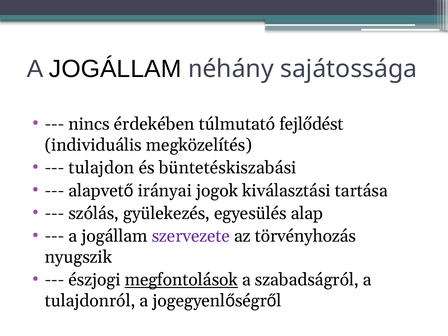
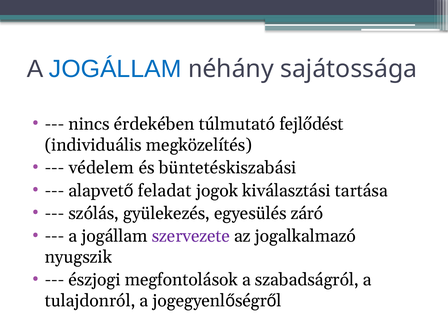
JOGÁLLAM colour: black -> blue (115, 69)
tulajdon: tulajdon -> védelem (101, 168)
irányai: irányai -> feladat (165, 191)
alap: alap -> záró (307, 213)
törvényhozás: törvényhozás -> jogalkalmazó (305, 236)
megfontolások underline: present -> none (181, 280)
